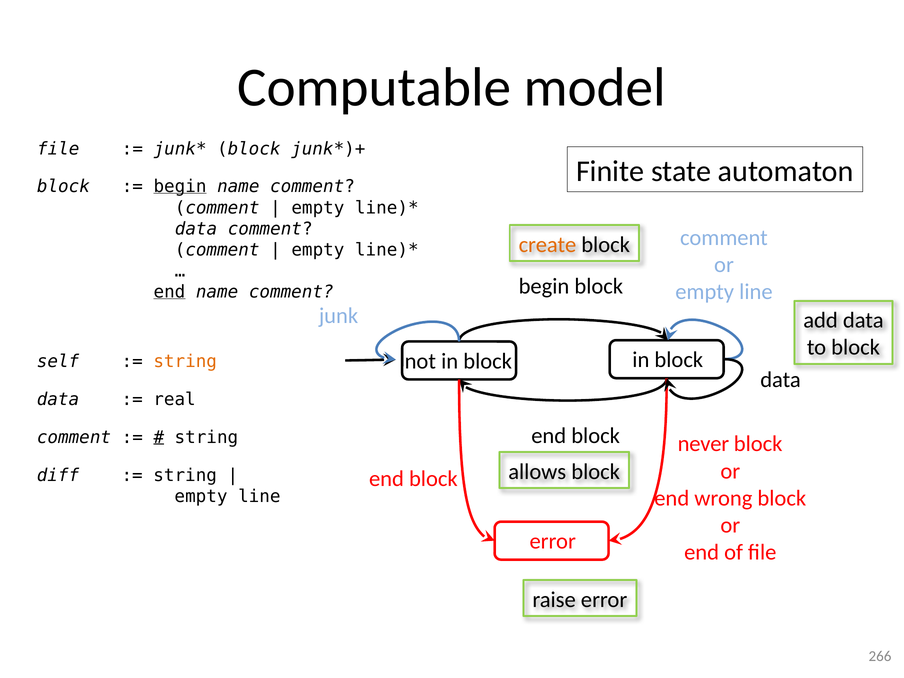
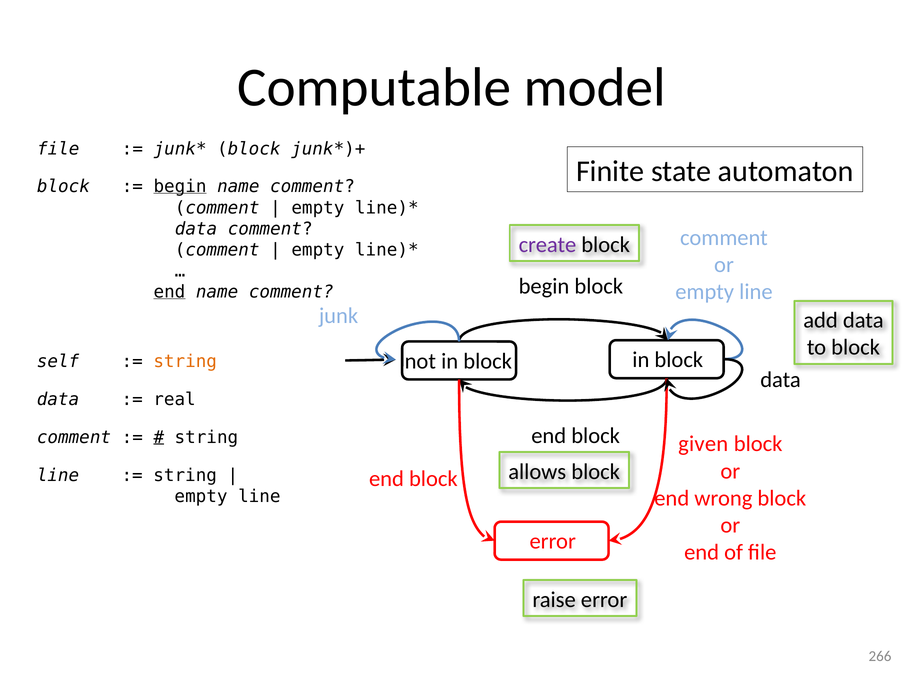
create colour: orange -> purple (547, 245)
never: never -> given (703, 444)
diff: diff -> line (58, 475)
